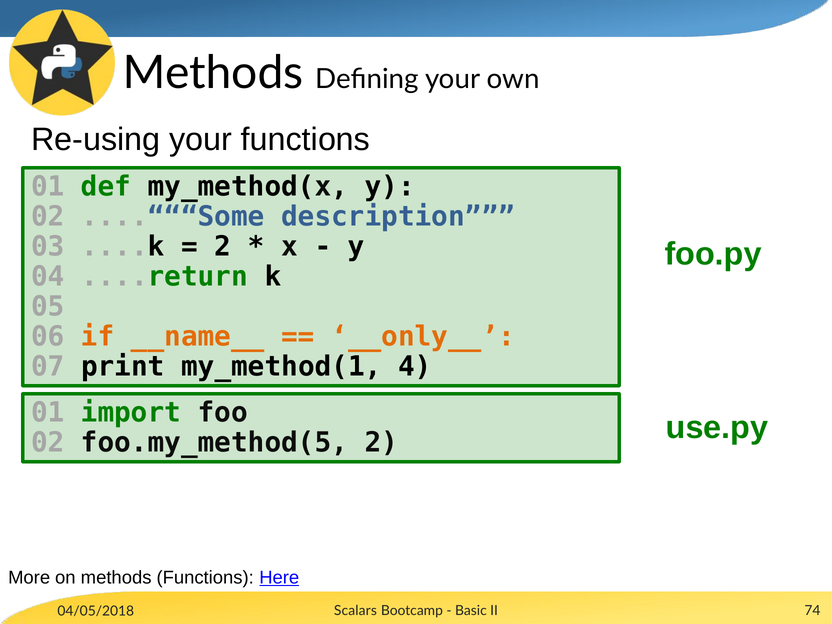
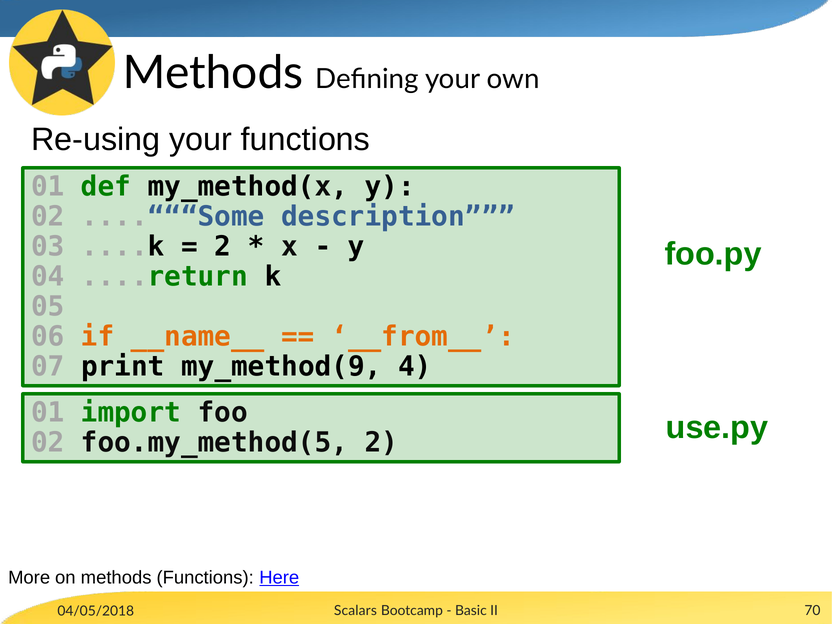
__only__: __only__ -> __from__ (423, 336)
my_method(1: my_method(1 -> my_method(9 (281, 366)
74: 74 -> 70 (812, 611)
